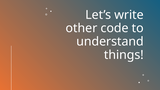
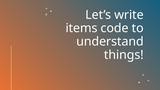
other: other -> items (81, 28)
